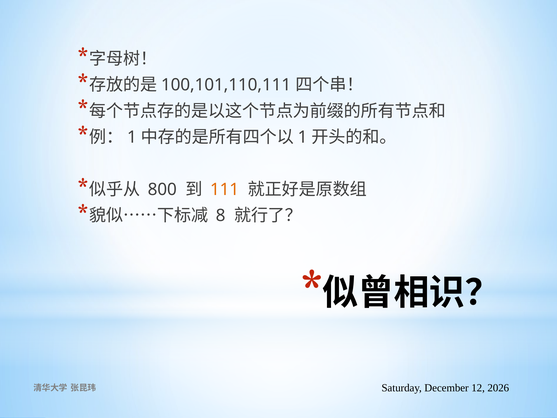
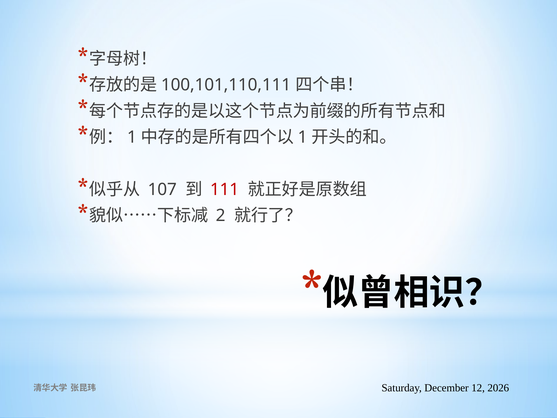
800: 800 -> 107 (162, 189)
111 colour: orange -> red (225, 189)
8: 8 -> 2 (221, 216)
